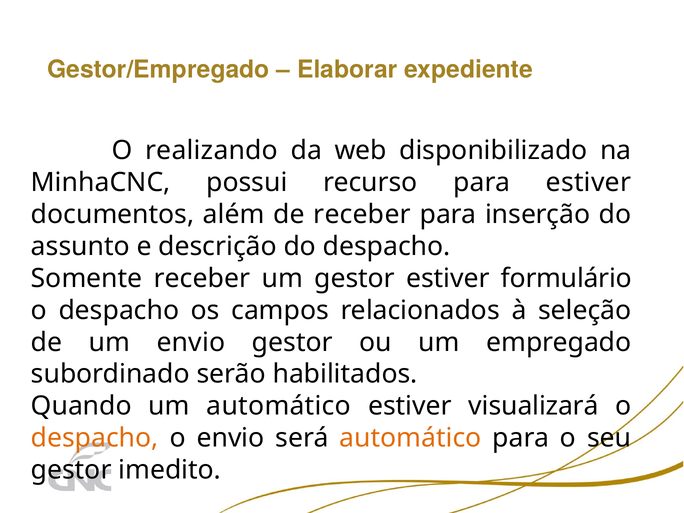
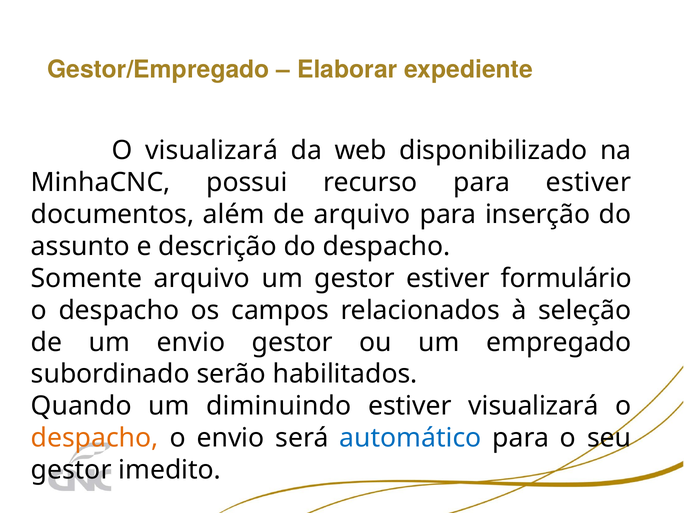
O realizando: realizando -> visualizará (212, 150)
de receber: receber -> arquivo (362, 215)
Somente receber: receber -> arquivo (202, 278)
um automático: automático -> diminuindo (279, 406)
automático colour: orange -> blue (410, 438)
